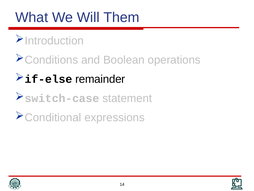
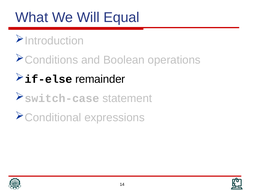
Them: Them -> Equal (121, 17)
